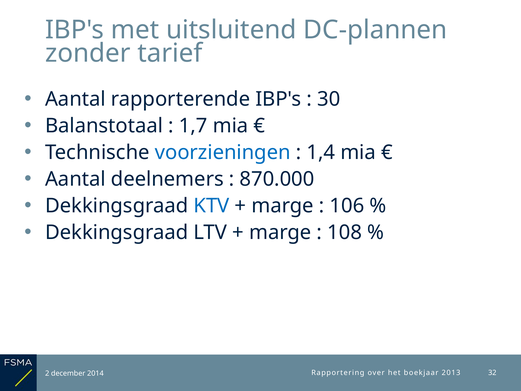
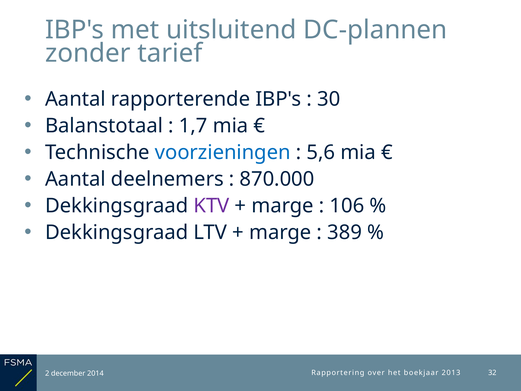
1,4: 1,4 -> 5,6 (321, 152)
KTV colour: blue -> purple (211, 206)
108: 108 -> 389 (345, 232)
